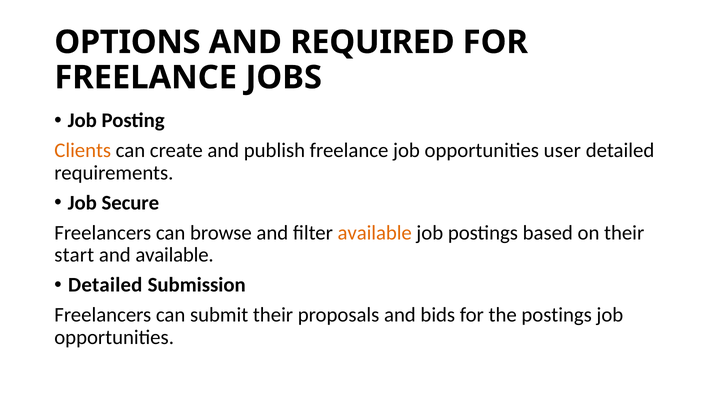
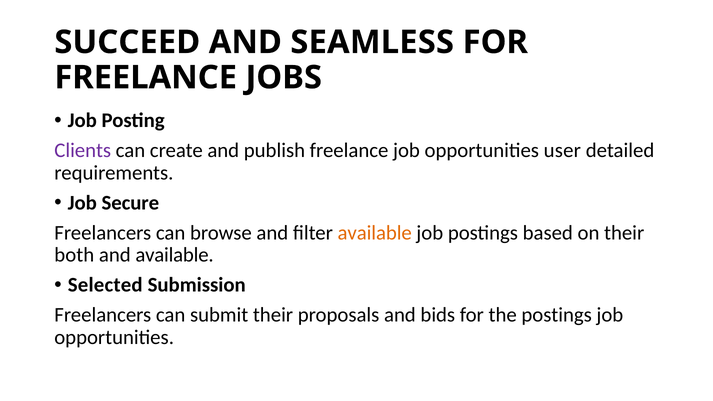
OPTIONS: OPTIONS -> SUCCEED (127, 42)
REQUIRED: REQUIRED -> SEAMLESS (372, 42)
Clients colour: orange -> purple (83, 150)
start: start -> both (74, 255)
Detailed: Detailed -> Selected (105, 285)
